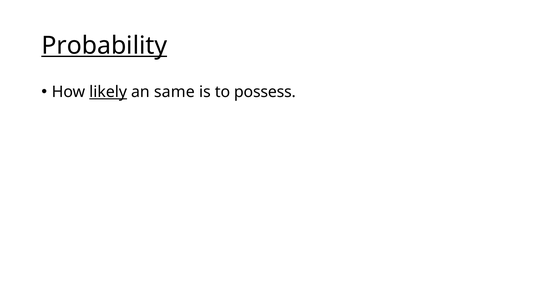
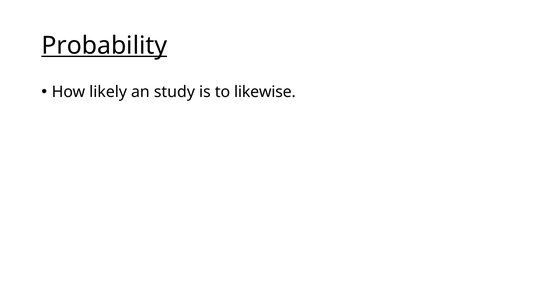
likely underline: present -> none (108, 92)
same: same -> study (174, 92)
possess: possess -> likewise (265, 92)
